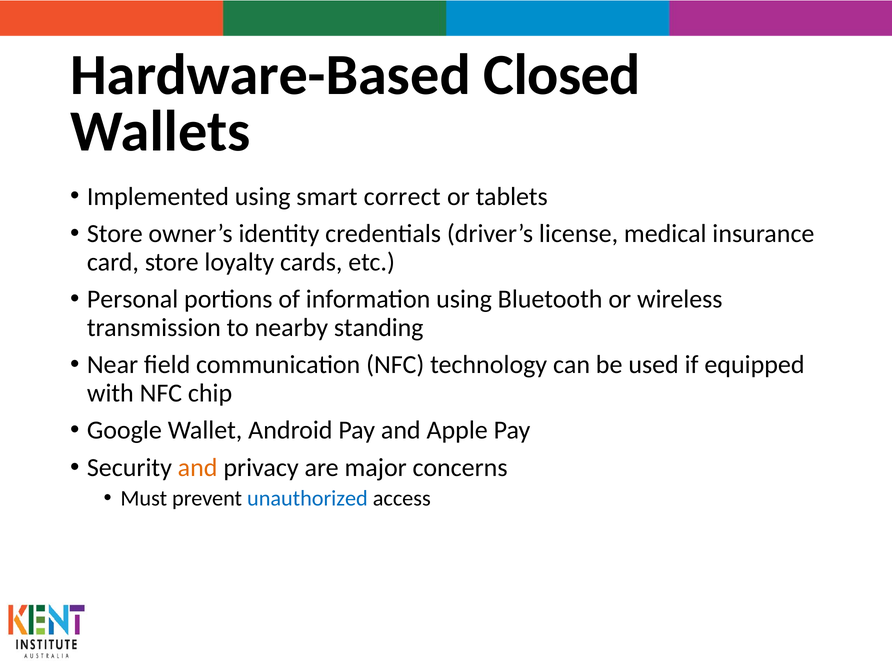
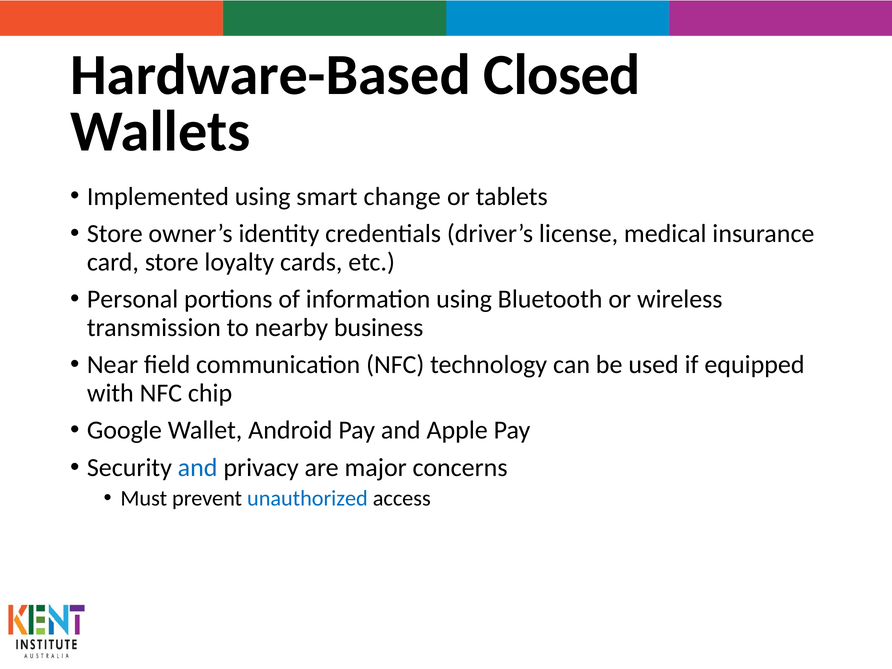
correct: correct -> change (402, 196)
standing: standing -> business (379, 327)
and colour: orange -> blue (198, 468)
